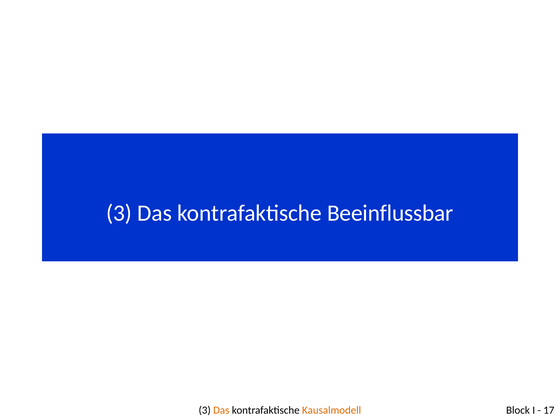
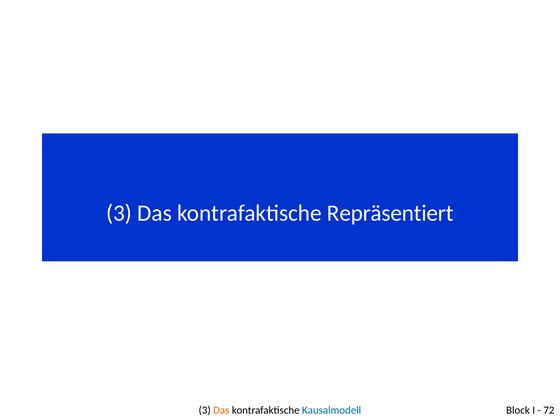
Beeinflussbar: Beeinflussbar -> Repräsentiert (390, 213)
Kausalmodell colour: orange -> blue (332, 410)
17: 17 -> 72 (549, 410)
